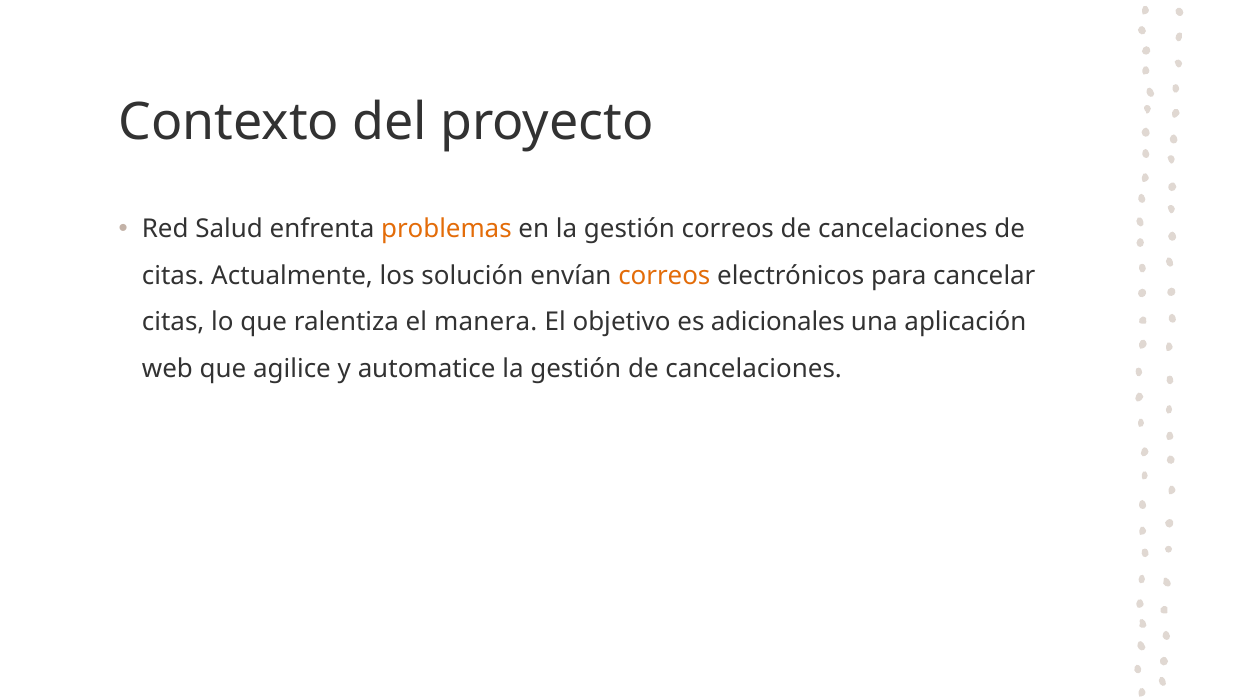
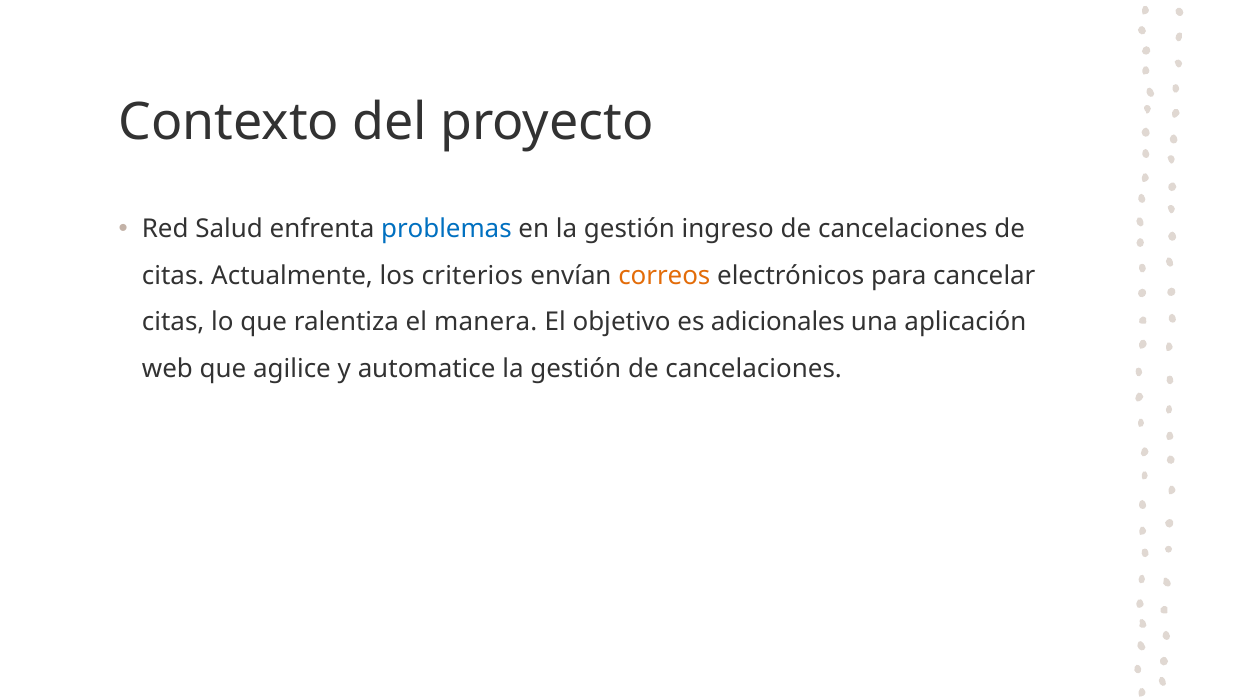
problemas colour: orange -> blue (446, 229)
gestión correos: correos -> ingreso (728, 229)
solución: solución -> criterios (472, 276)
